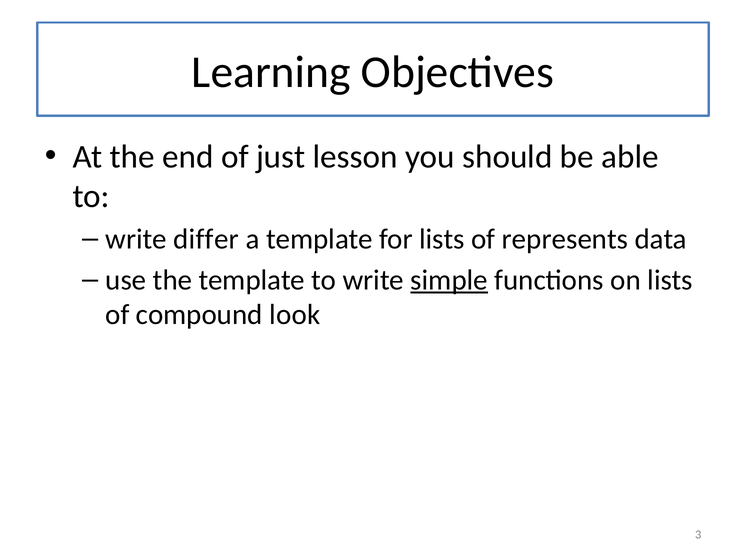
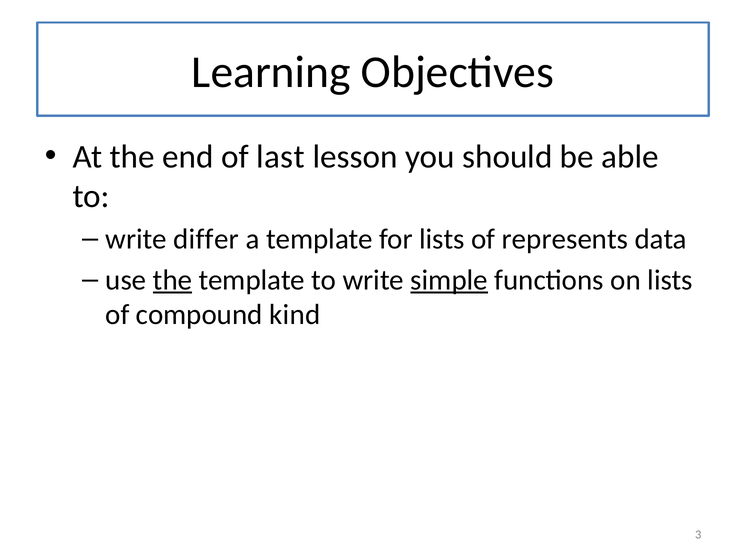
just: just -> last (280, 156)
the underline: none -> present (173, 280)
look: look -> kind (295, 315)
